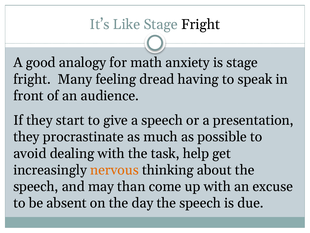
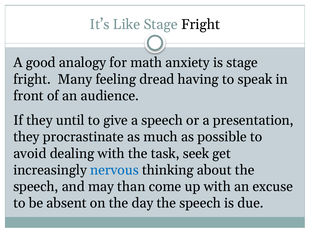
start: start -> until (70, 120)
help: help -> seek (196, 153)
nervous colour: orange -> blue (114, 170)
